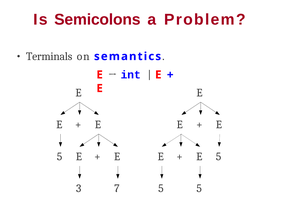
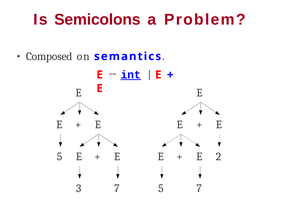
Terminals: Terminals -> Composed (49, 56)
int underline: none -> present (131, 75)
5: 5 -> 2 (219, 156)
5: 5 -> 7 (199, 188)
